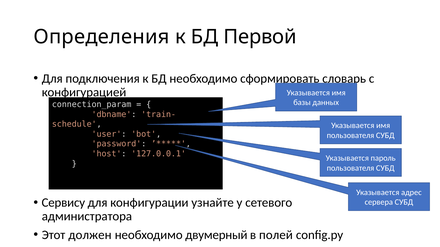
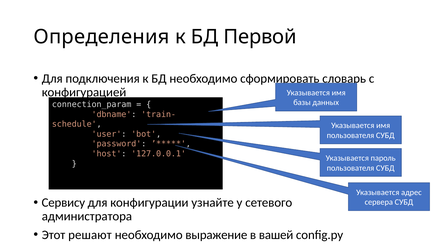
должен: должен -> решают (90, 235)
двумерный: двумерный -> выражение (216, 235)
полей: полей -> вашей (276, 235)
